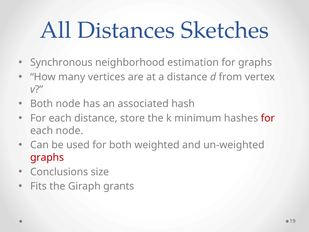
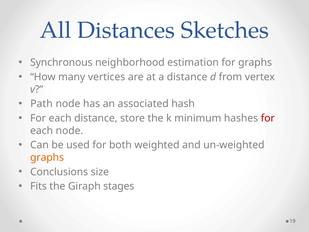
Both: Both -> Path (41, 104)
graphs colour: red -> orange (47, 157)
grants: grants -> stages (119, 186)
